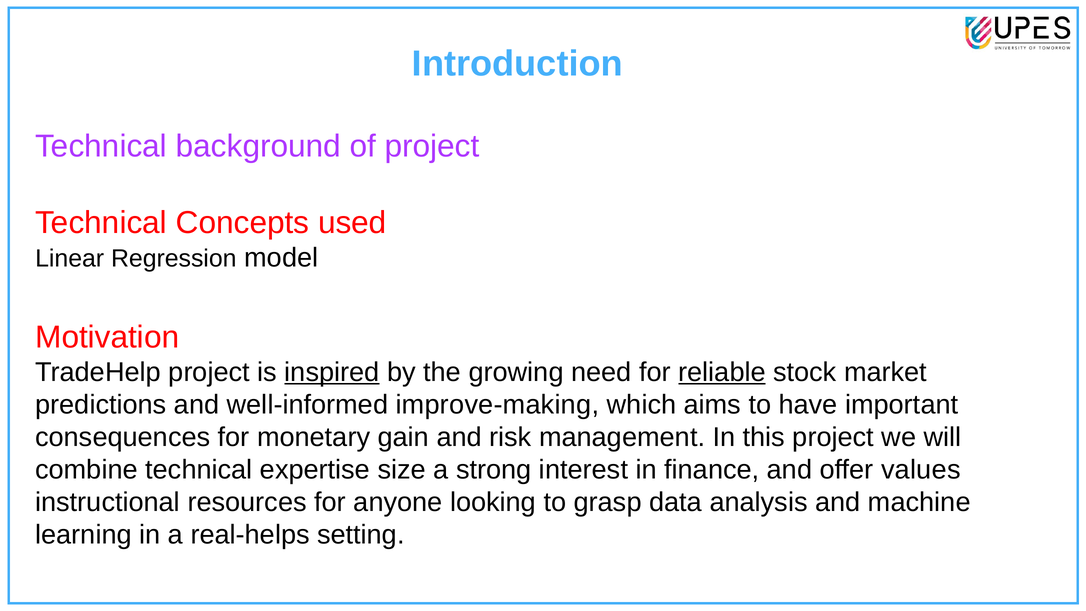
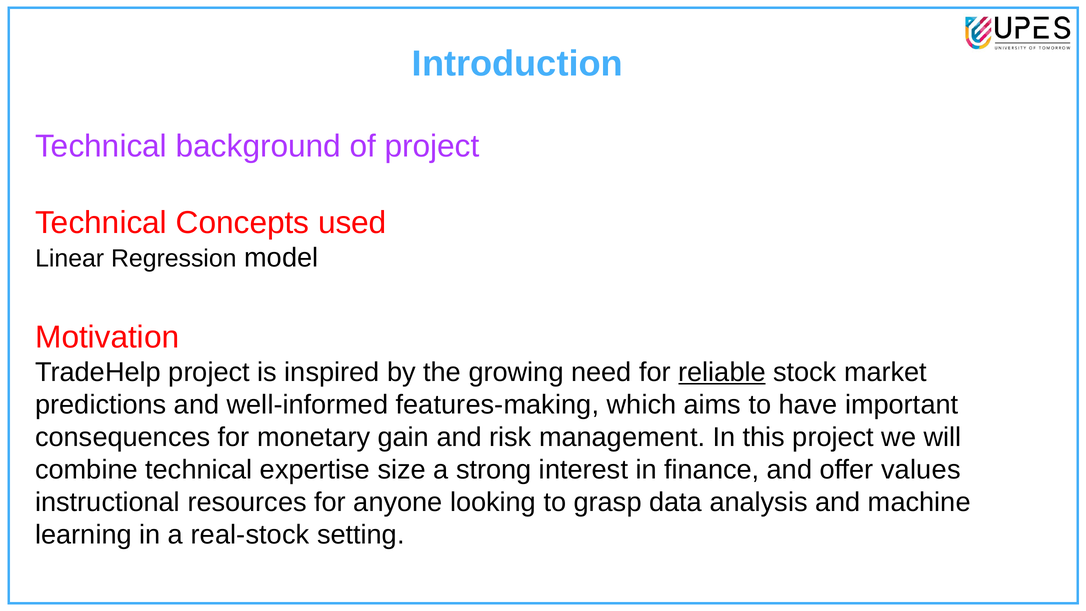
inspired underline: present -> none (332, 372)
improve-making: improve-making -> features-making (497, 405)
real-helps: real-helps -> real-stock (250, 535)
